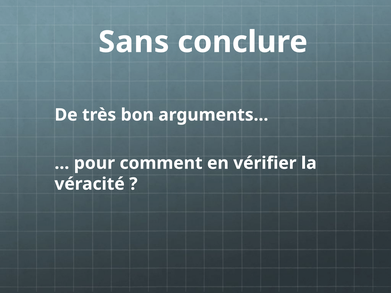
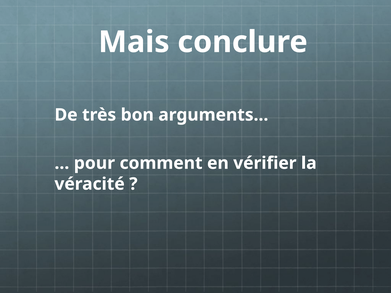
Sans: Sans -> Mais (134, 42)
